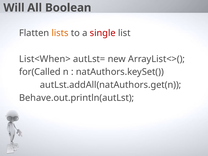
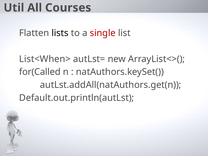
Will: Will -> Util (14, 8)
Boolean: Boolean -> Courses (68, 8)
lists colour: orange -> black (60, 33)
Behave.out.println(autLst: Behave.out.println(autLst -> Default.out.println(autLst (77, 98)
